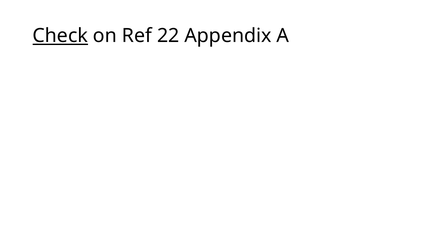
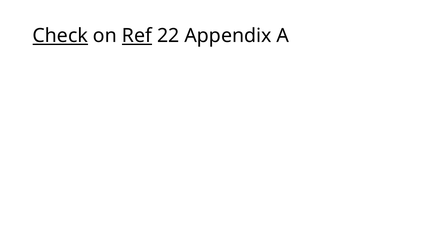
Ref underline: none -> present (137, 36)
